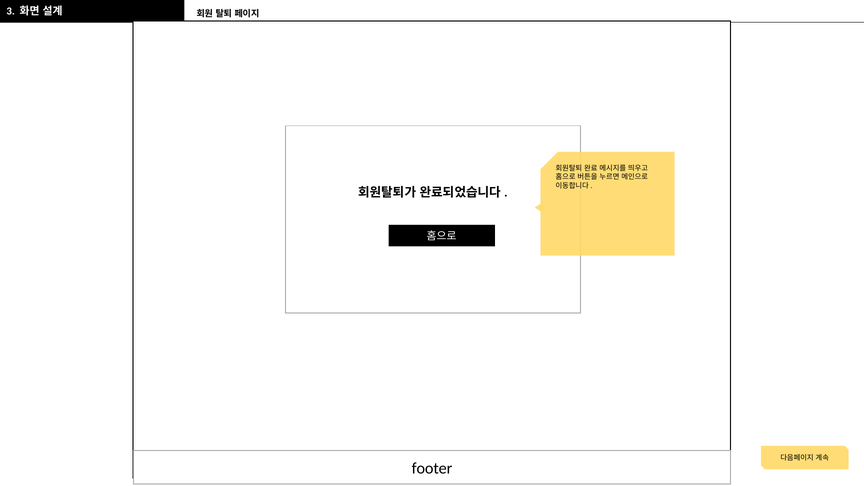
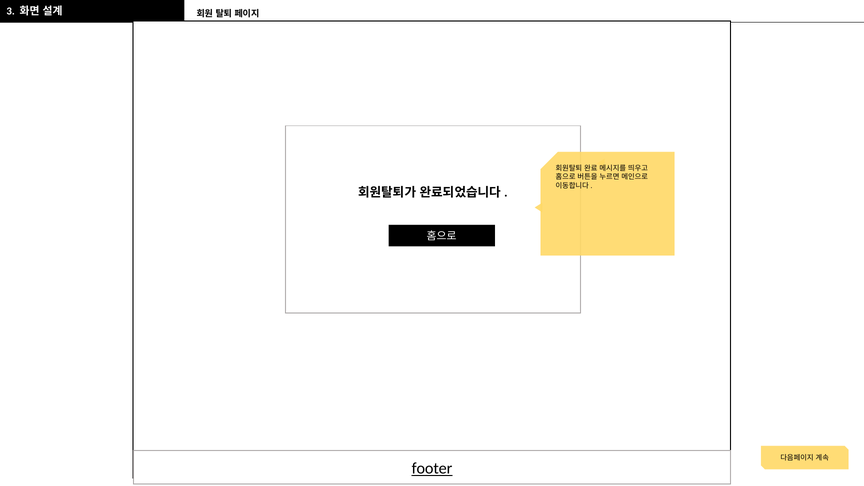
footer underline: none -> present (432, 468)
